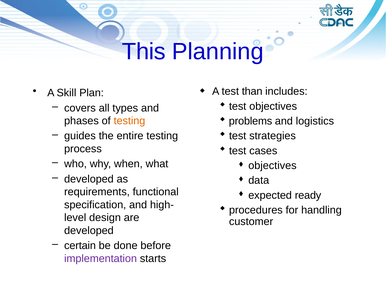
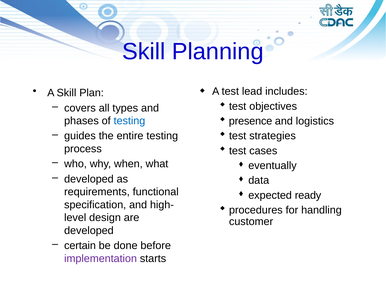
This: This -> Skill (144, 51)
than: than -> lead (252, 91)
problems: problems -> presence (251, 121)
testing colour: orange -> blue (129, 121)
objectives: objectives -> eventually (272, 165)
